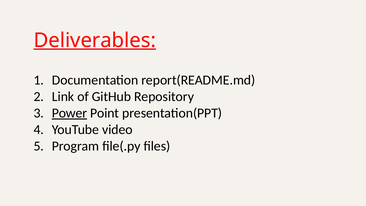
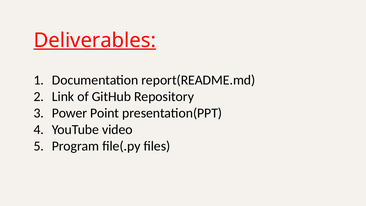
Power underline: present -> none (70, 113)
